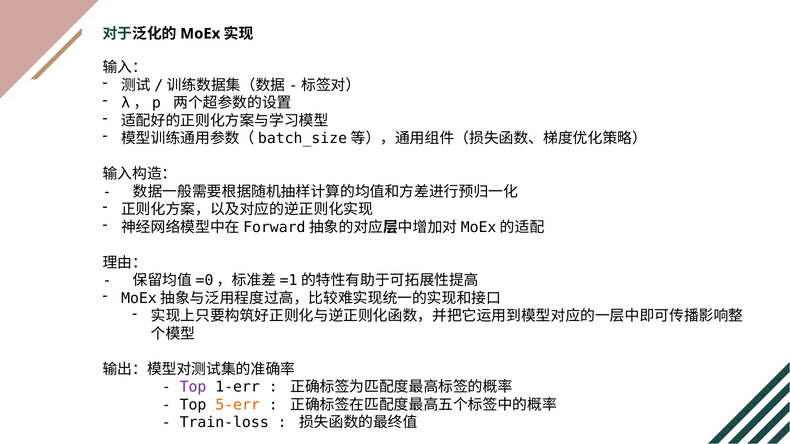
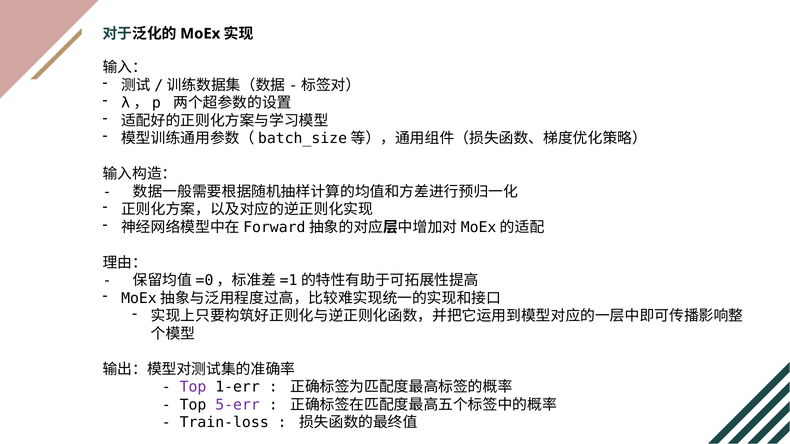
5-err colour: orange -> purple (238, 405)
